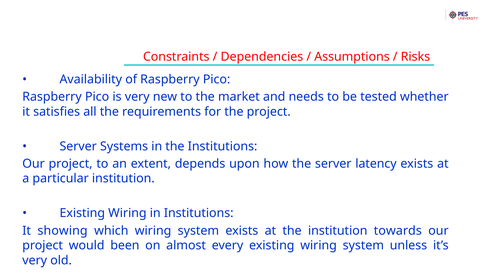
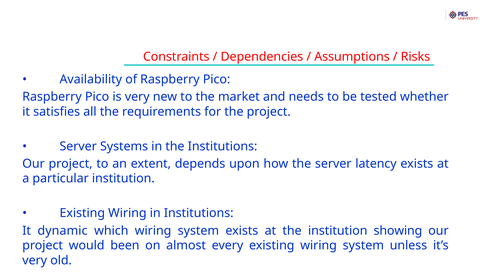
showing: showing -> dynamic (63, 231)
towards: towards -> showing (398, 231)
